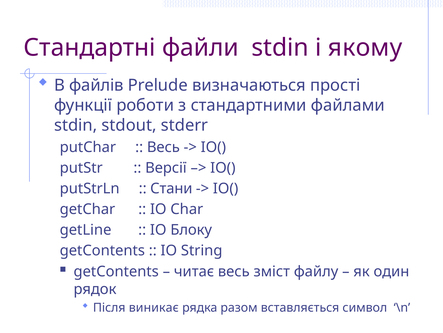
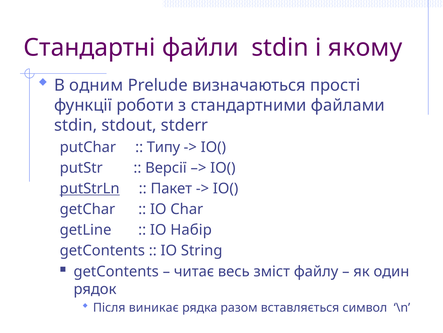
файлів: файлів -> одним (96, 85)
Весь: Весь -> Типу (163, 147)
putStrLn underline: none -> present (90, 188)
Стани: Стани -> Пакет (171, 188)
Блоку: Блоку -> Набір (191, 230)
